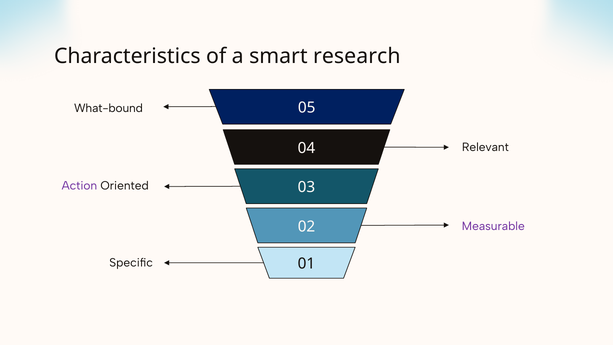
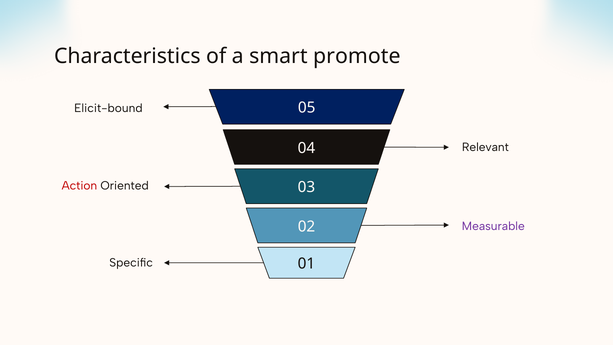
research: research -> promote (357, 56)
What-bound: What-bound -> Elicit-bound (108, 108)
Action colour: purple -> red (79, 186)
